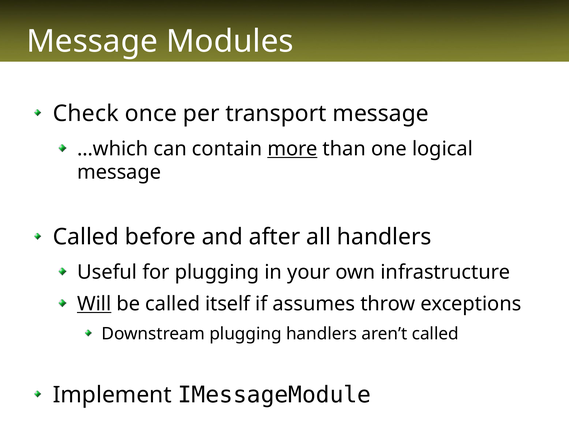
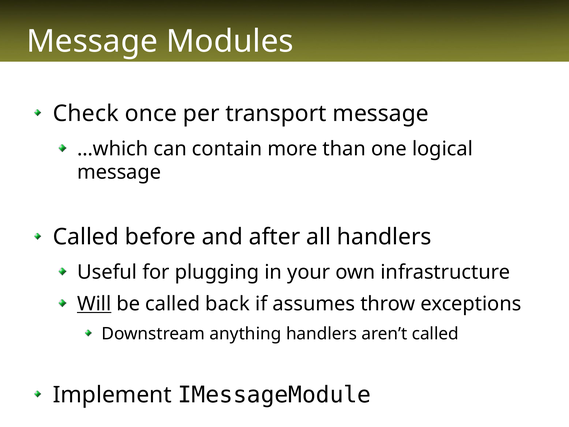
more underline: present -> none (292, 149)
itself: itself -> back (228, 304)
Downstream plugging: plugging -> anything (245, 333)
